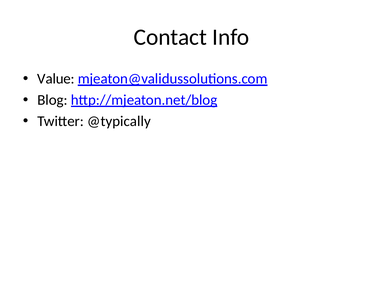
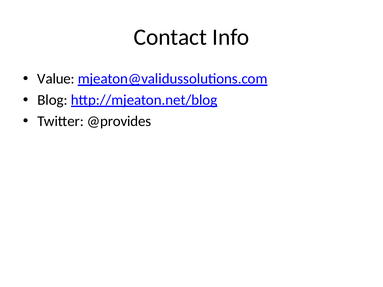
@typically: @typically -> @provides (119, 121)
